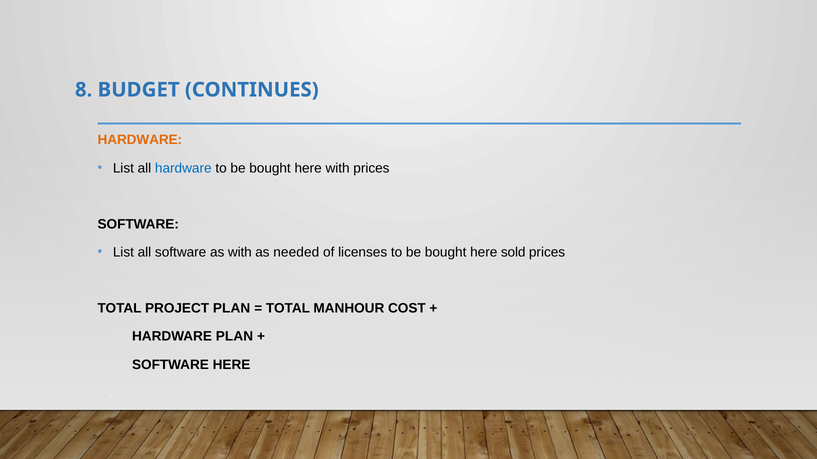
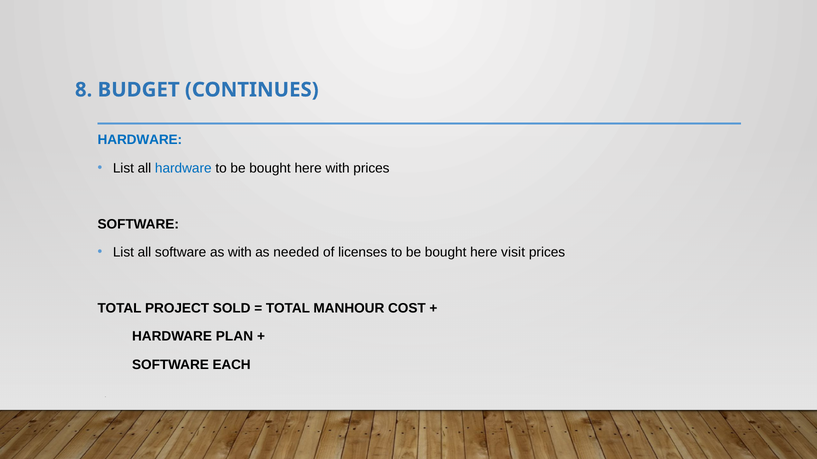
HARDWARE colour: orange -> blue (140, 140)
sold: sold -> visit (513, 253)
PROJECT PLAN: PLAN -> SOLD (232, 309)
SOFTWARE HERE: HERE -> EACH (232, 365)
